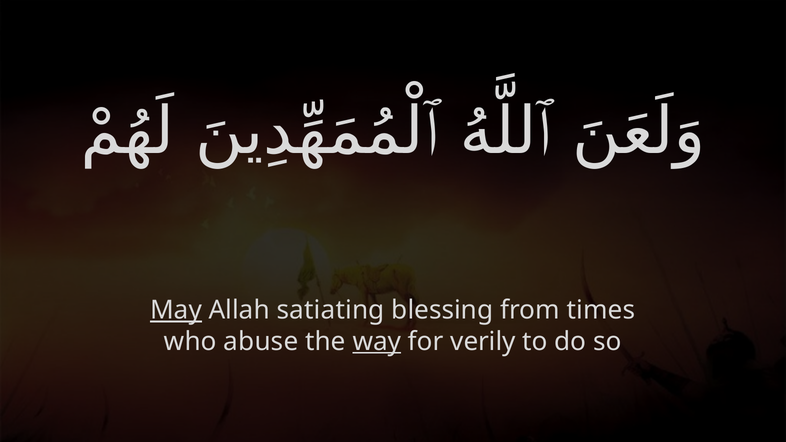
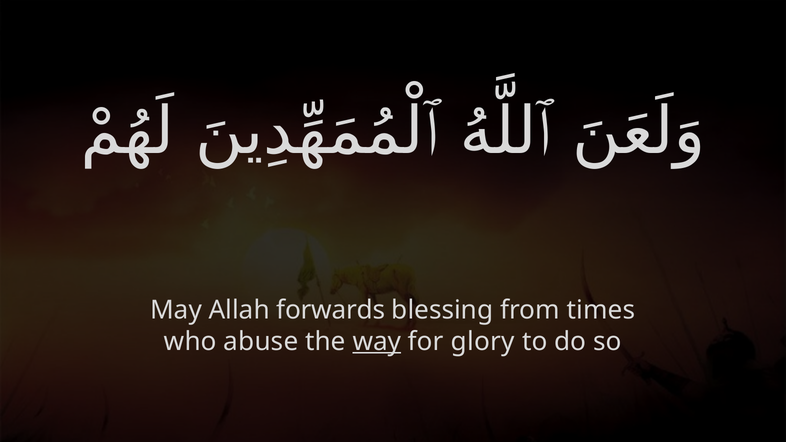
May underline: present -> none (176, 310)
satiating: satiating -> forwards (331, 310)
verily: verily -> glory (483, 342)
